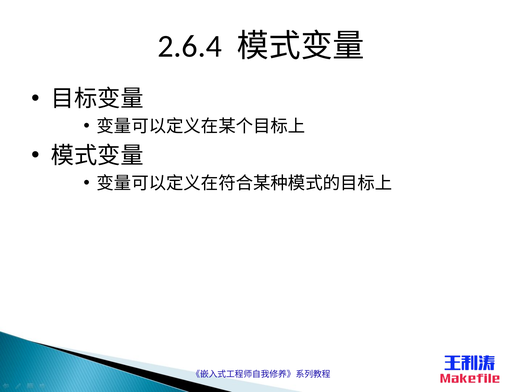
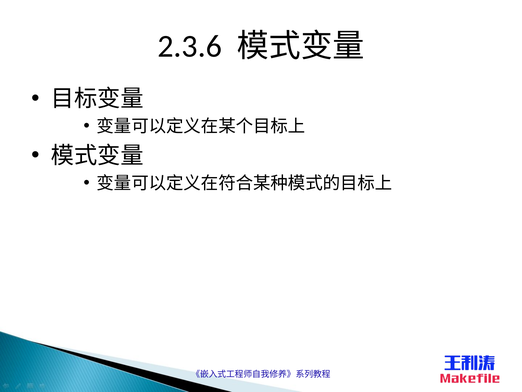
2.6.4: 2.6.4 -> 2.3.6 (190, 46)
